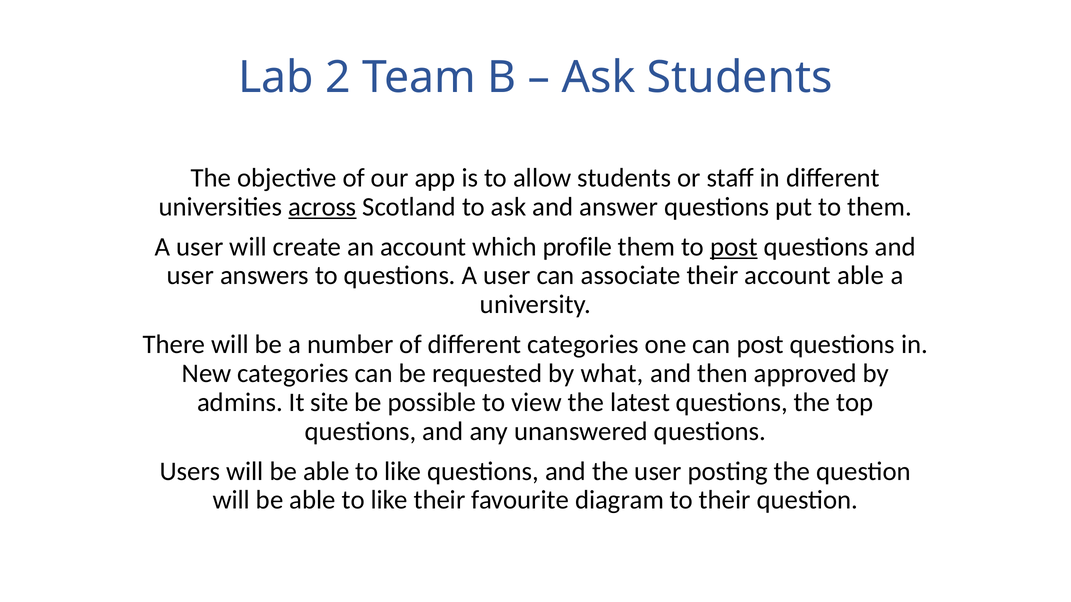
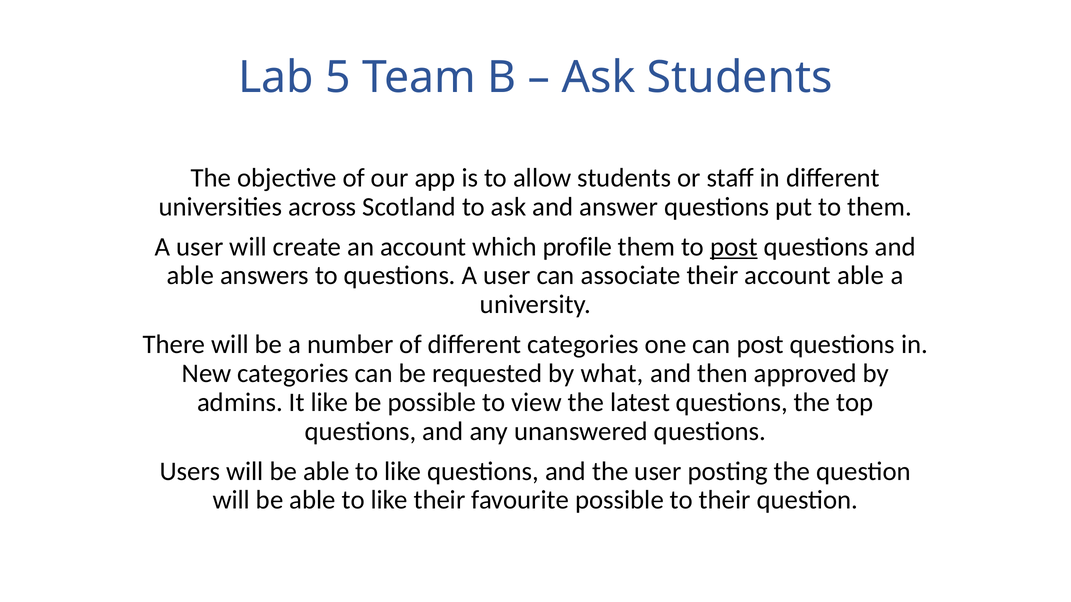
2: 2 -> 5 (338, 78)
across underline: present -> none (322, 207)
user: user -> able (190, 276)
It site: site -> like (329, 403)
favourite diagram: diagram -> possible (619, 500)
